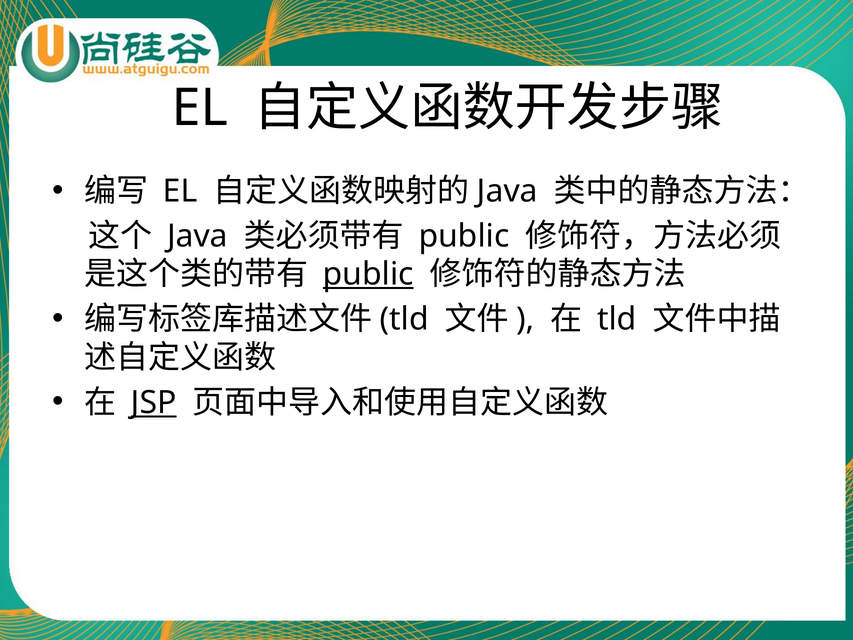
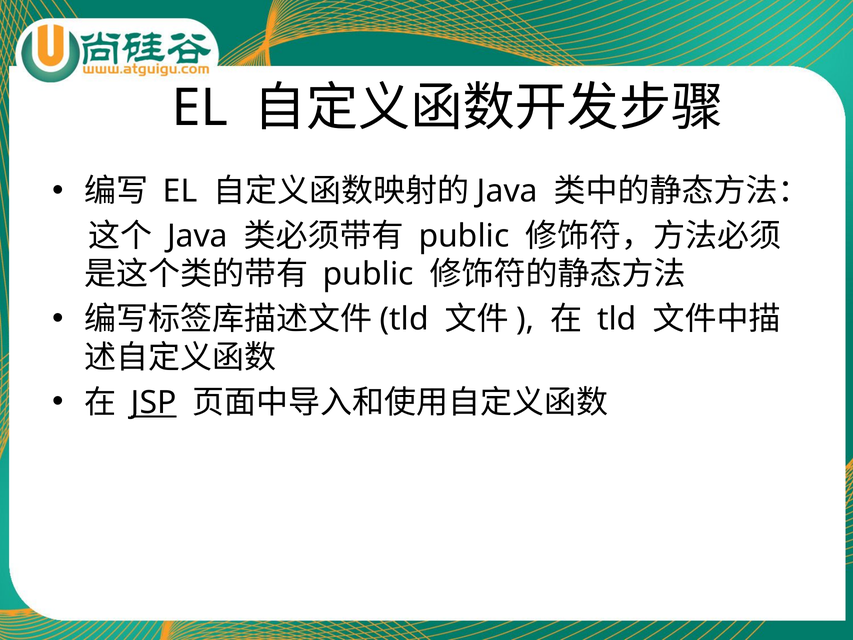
public underline: present -> none (368, 274)
